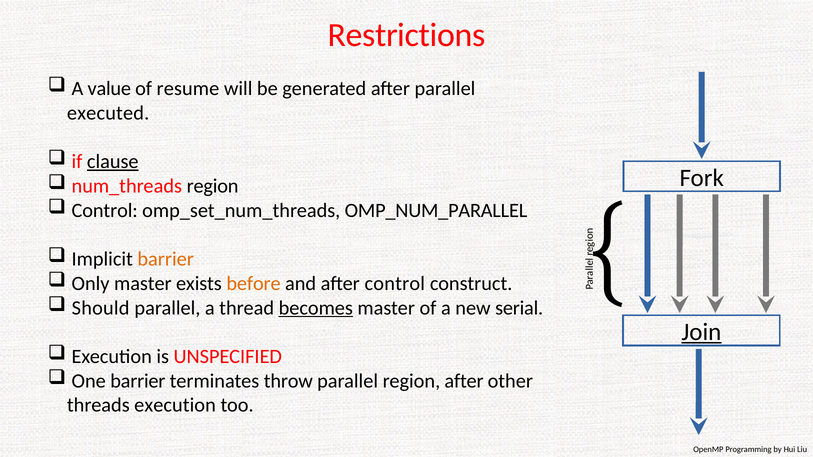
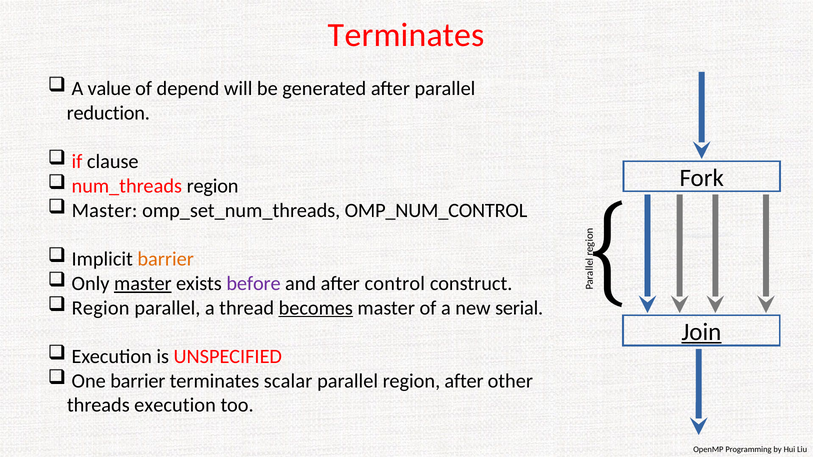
Restrictions: Restrictions -> Terminates (406, 35)
resume: resume -> depend (188, 88)
executed: executed -> reduction (108, 113)
clause underline: present -> none (113, 162)
Control: Control -> Master (105, 210)
OMP_NUM_PARALLEL: OMP_NUM_PARALLEL -> OMP_NUM_CONTROL (436, 210)
master underline: none -> present (143, 284)
before colour: orange -> purple (254, 284)
Should: Should -> Region (101, 308)
throw: throw -> scalar (288, 381)
